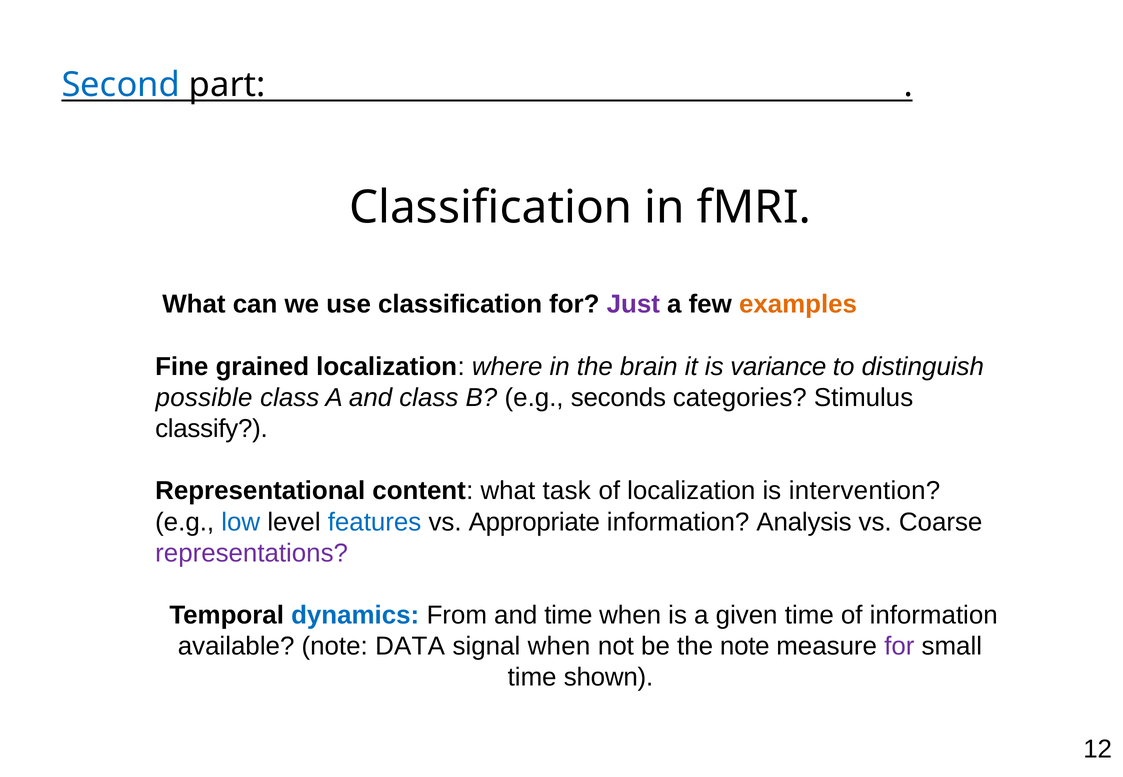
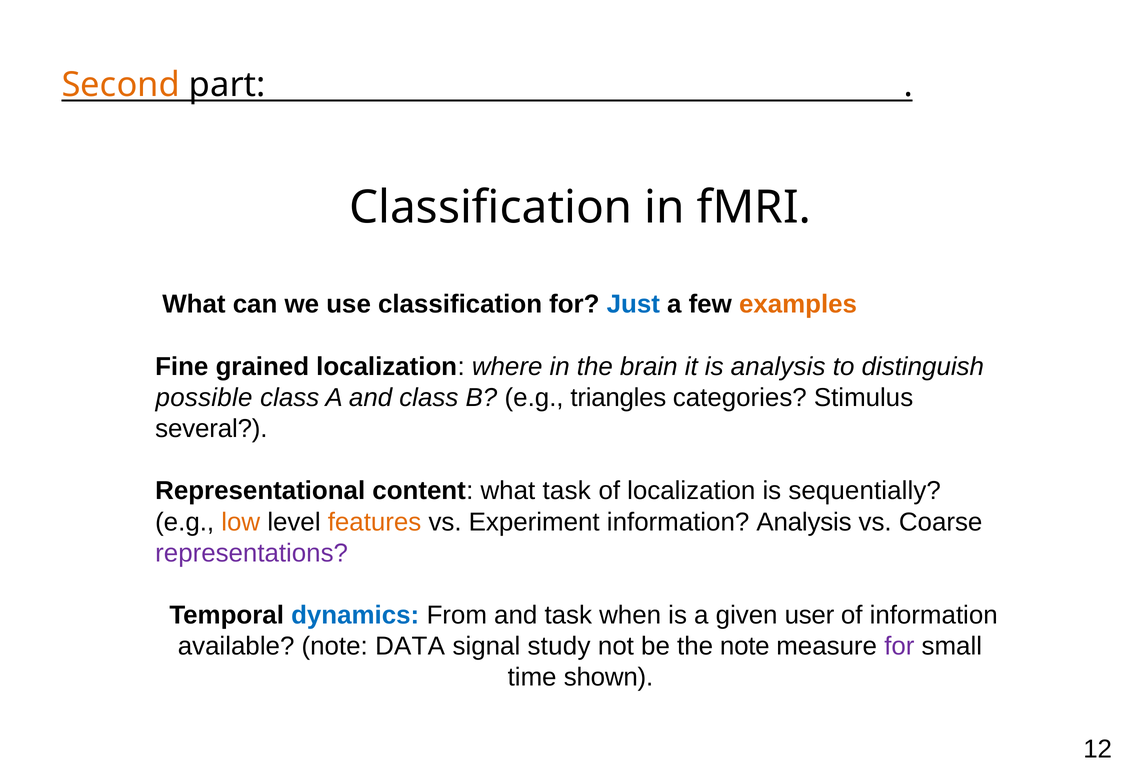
Second colour: blue -> orange (121, 85)
Just colour: purple -> blue (633, 305)
is variance: variance -> analysis (778, 367)
seconds: seconds -> triangles (618, 398)
classify: classify -> several (211, 429)
intervention: intervention -> sequentially (865, 491)
low colour: blue -> orange (241, 522)
features colour: blue -> orange (375, 522)
Appropriate: Appropriate -> Experiment (534, 522)
and time: time -> task (568, 616)
given time: time -> user (809, 616)
signal when: when -> study (559, 647)
